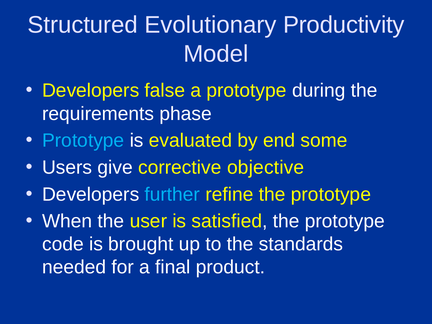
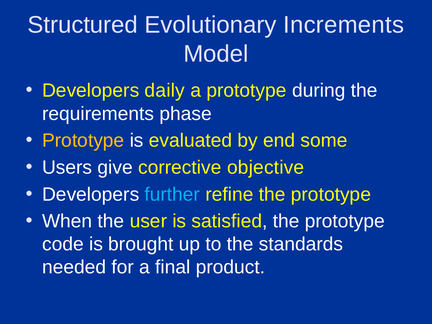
Productivity: Productivity -> Increments (344, 25)
false: false -> daily (165, 91)
Prototype colour: light blue -> yellow (83, 141)
